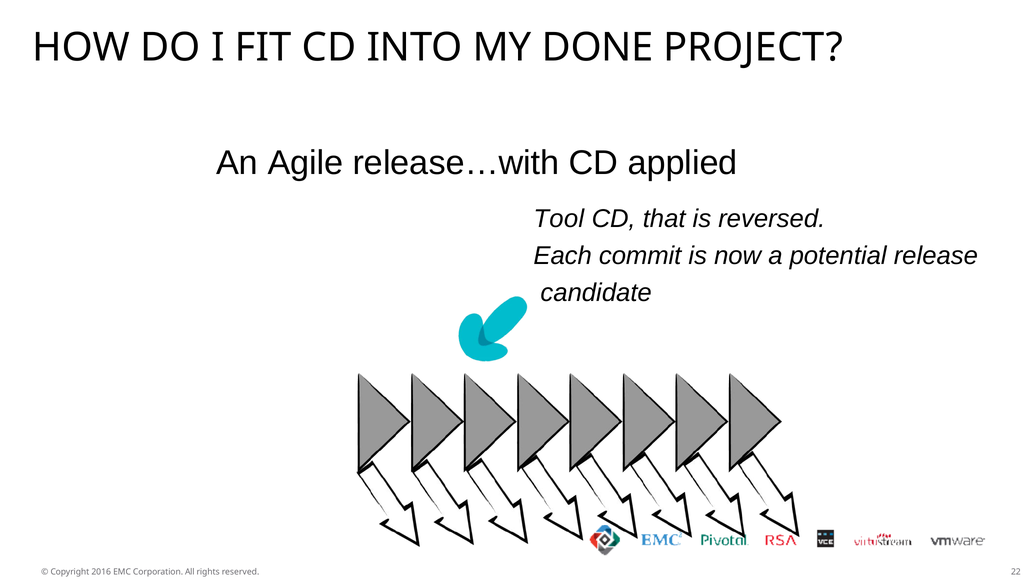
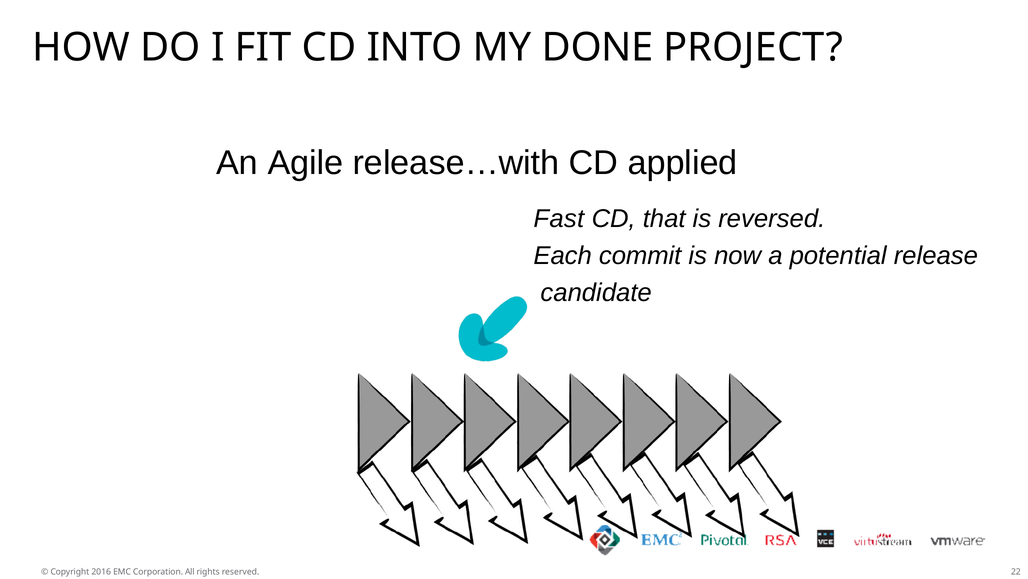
Tool: Tool -> Fast (559, 219)
